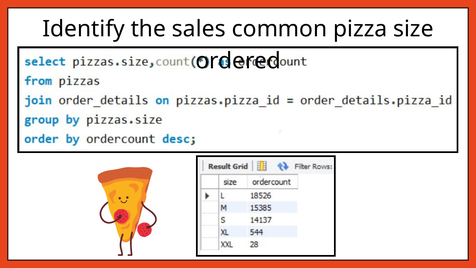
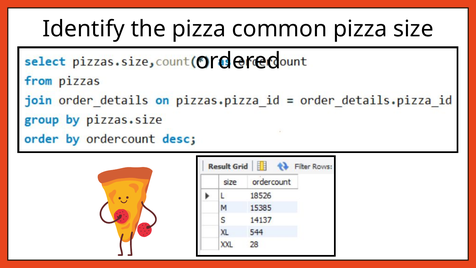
the sales: sales -> pizza (199, 29)
